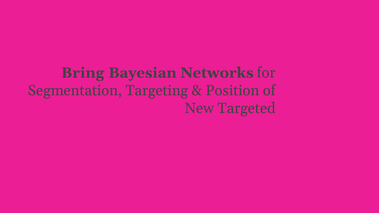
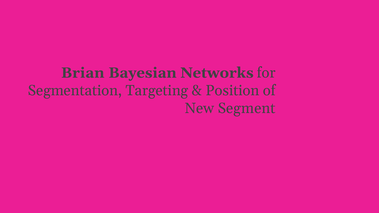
Bring: Bring -> Brian (83, 73)
Targeted: Targeted -> Segment (247, 108)
